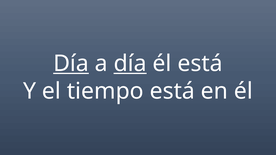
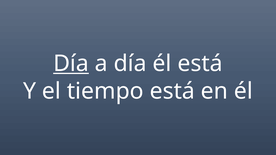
día underline: present -> none (130, 64)
